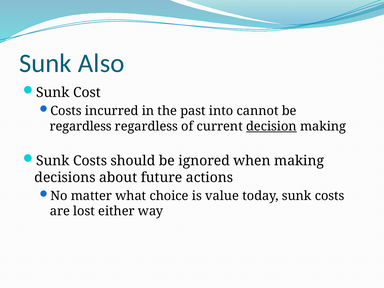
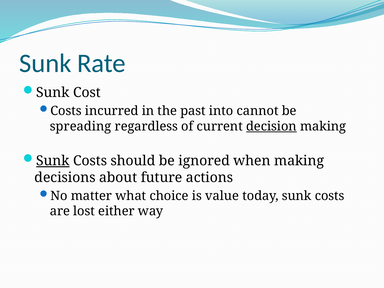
Also: Also -> Rate (101, 63)
regardless: regardless -> spreading (81, 126)
Sunk underline: none -> present (53, 161)
